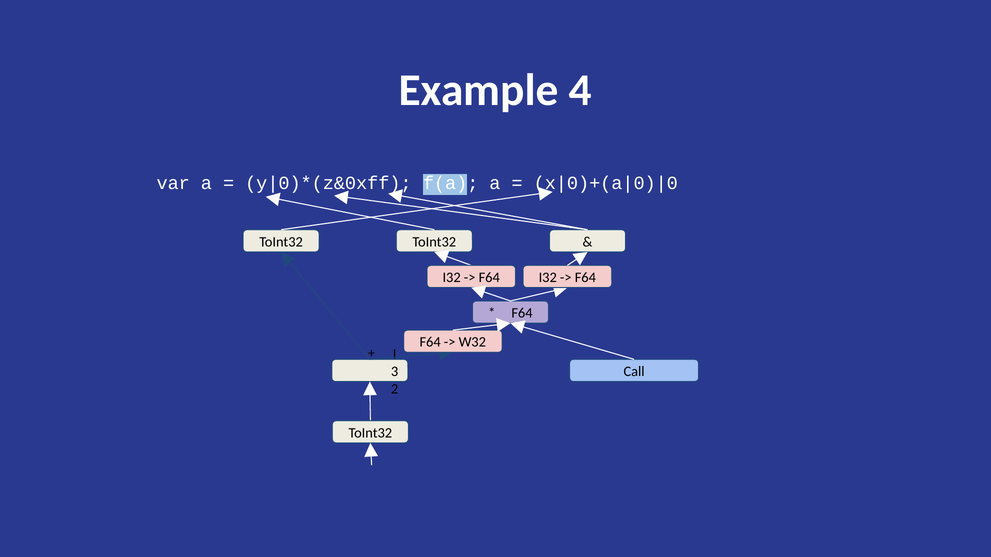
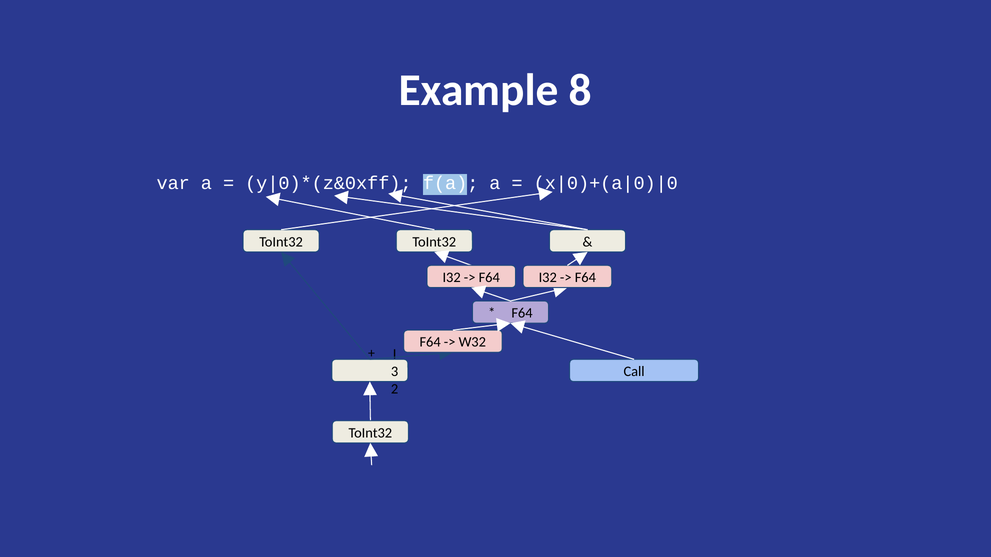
4: 4 -> 8 (580, 90)
